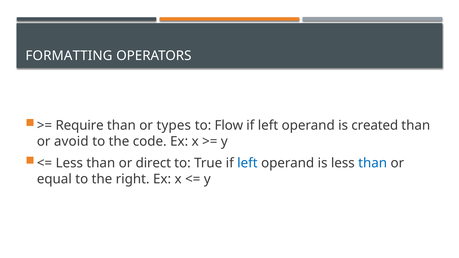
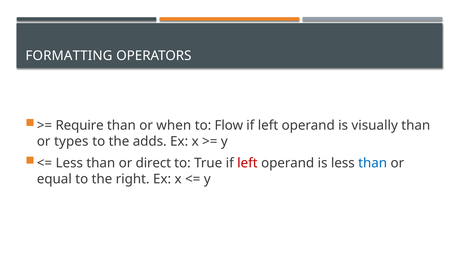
types: types -> when (174, 125)
created: created -> visually (375, 125)
avoid: avoid -> types (71, 141)
code: code -> adds (150, 141)
left colour: blue -> red (247, 163)
